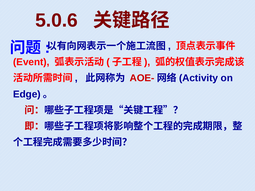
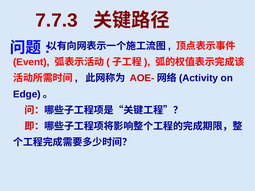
5.0.6: 5.0.6 -> 7.7.3 (57, 20)
